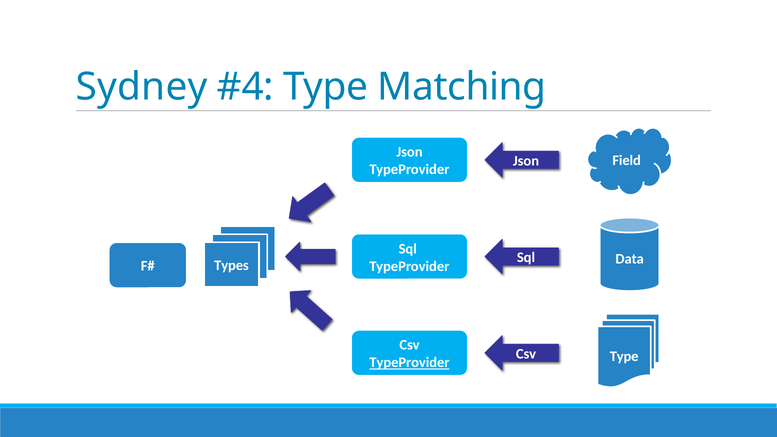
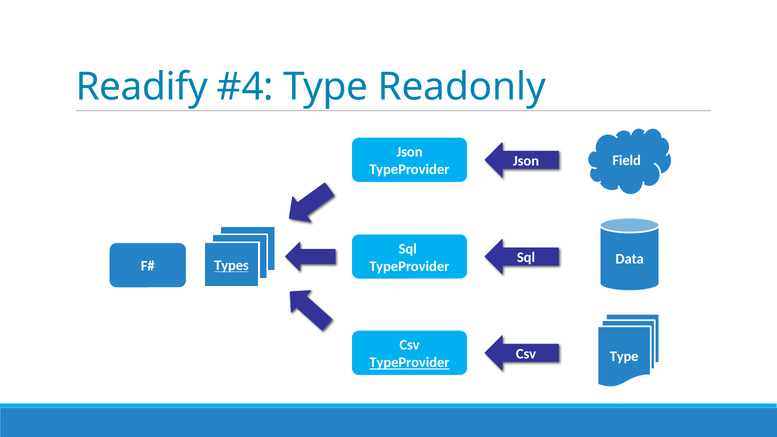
Sydney: Sydney -> Readify (142, 87)
Matching: Matching -> Readonly (462, 87)
Types underline: none -> present (231, 266)
